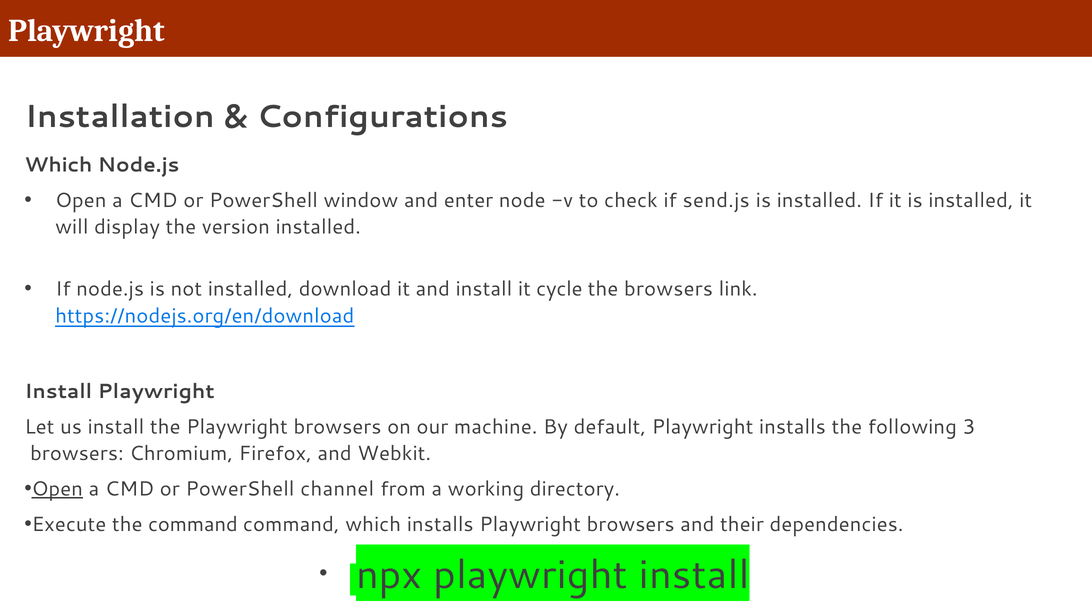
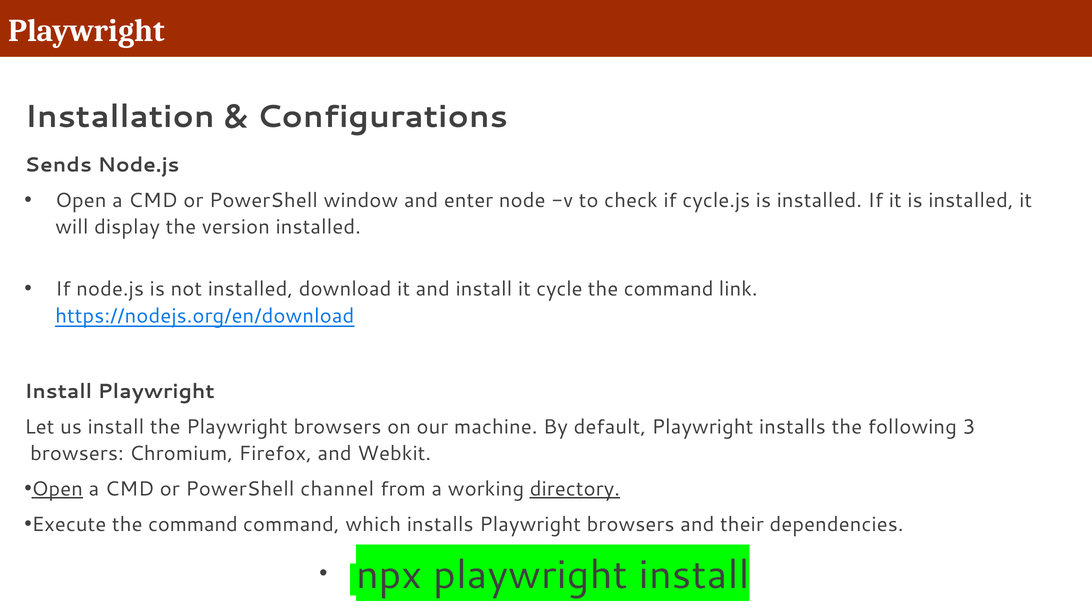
Which: Which -> Sends (58, 165)
send.js: send.js -> cycle.js (716, 201)
browsers: browsers -> command (669, 289)
directory underline: none -> present (575, 489)
